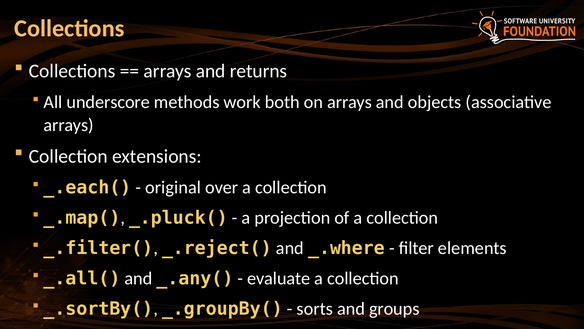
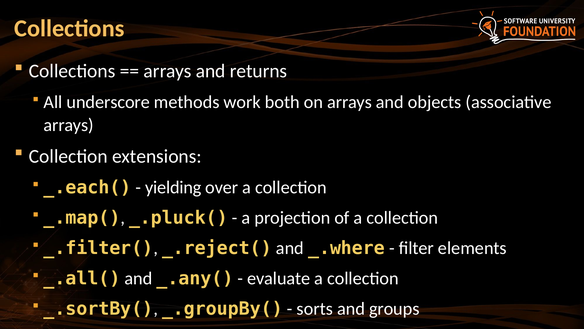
original: original -> yielding (173, 187)
